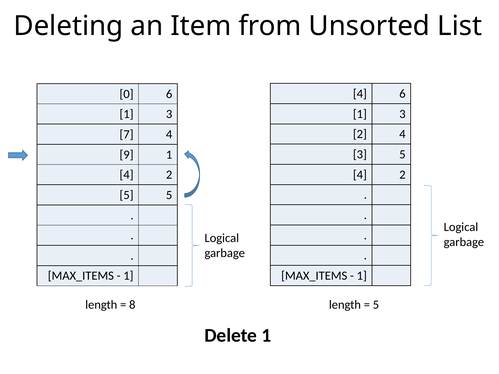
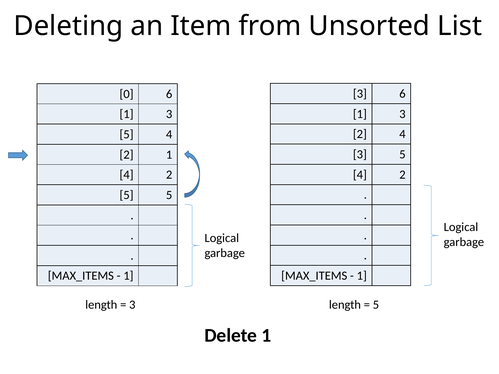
4: 4 -> 3 (360, 94)
7: 7 -> 5 (127, 134)
9: 9 -> 2 (127, 155)
8: 8 -> 3 (132, 305)
